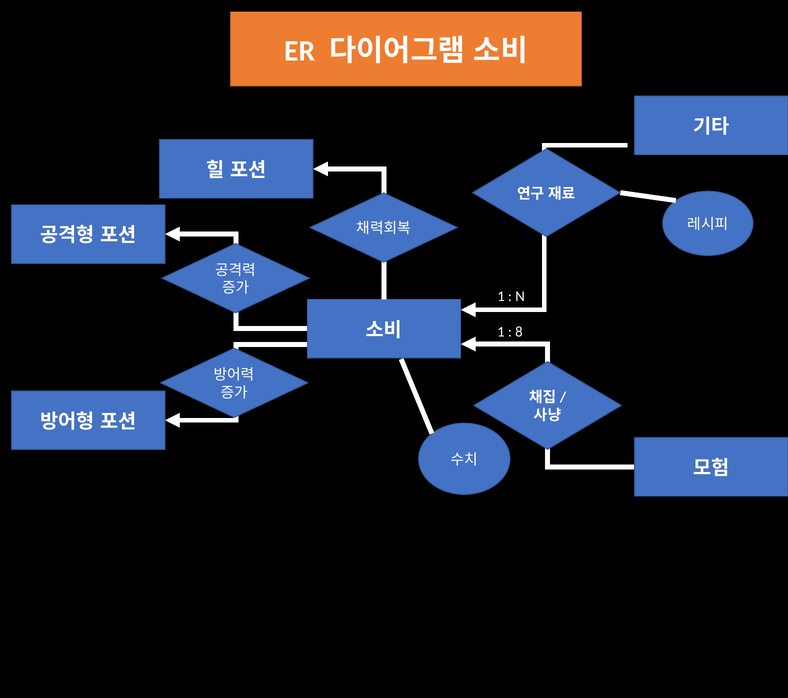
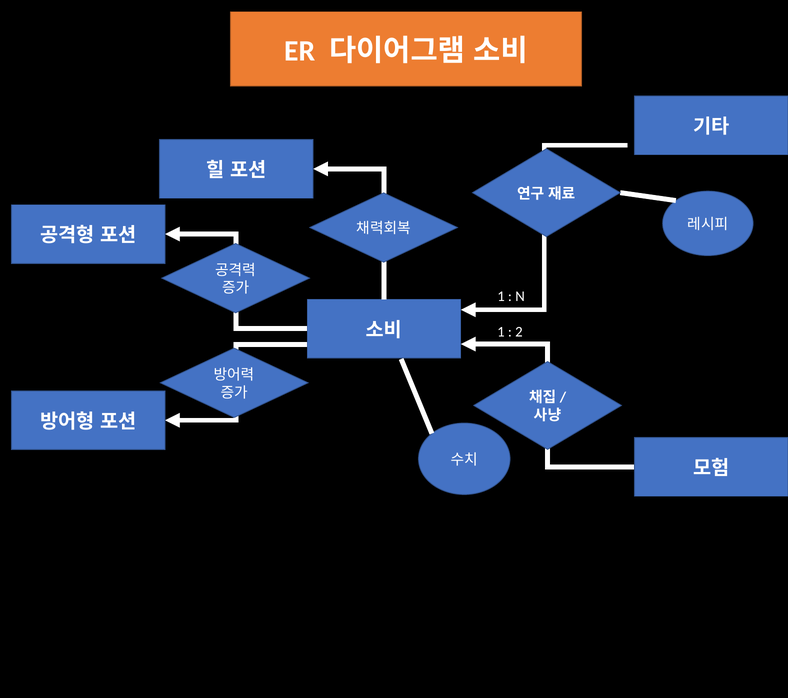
8: 8 -> 2 (519, 332)
